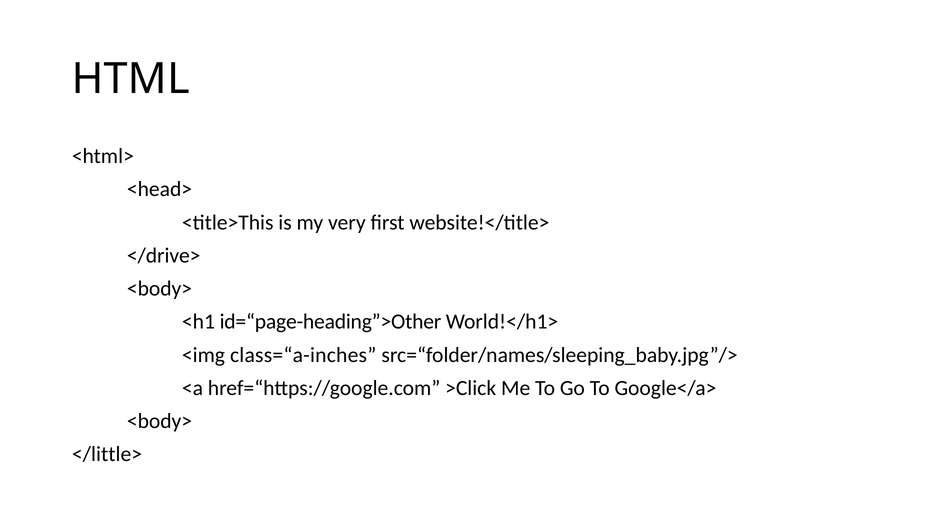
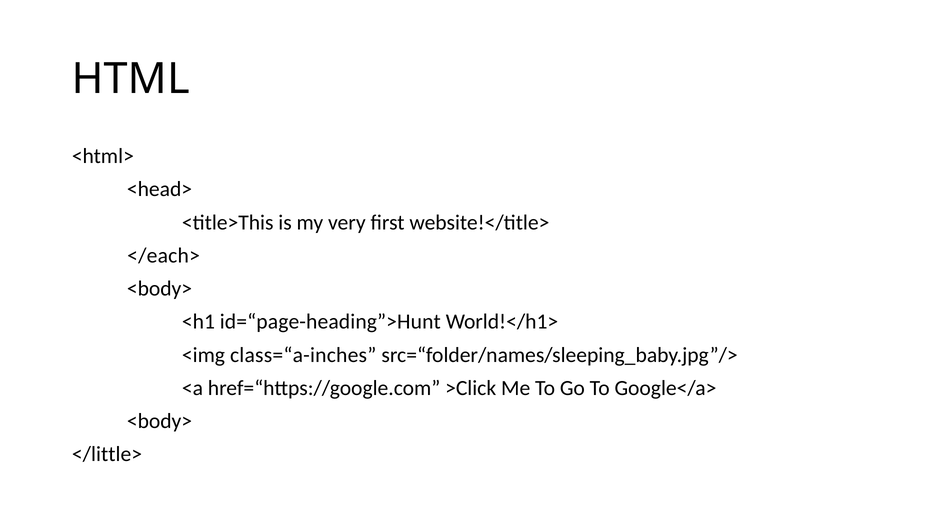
</drive>: </drive> -> </each> (164, 256)
id=“page-heading”>Other: id=“page-heading”>Other -> id=“page-heading”>Hunt (330, 322)
